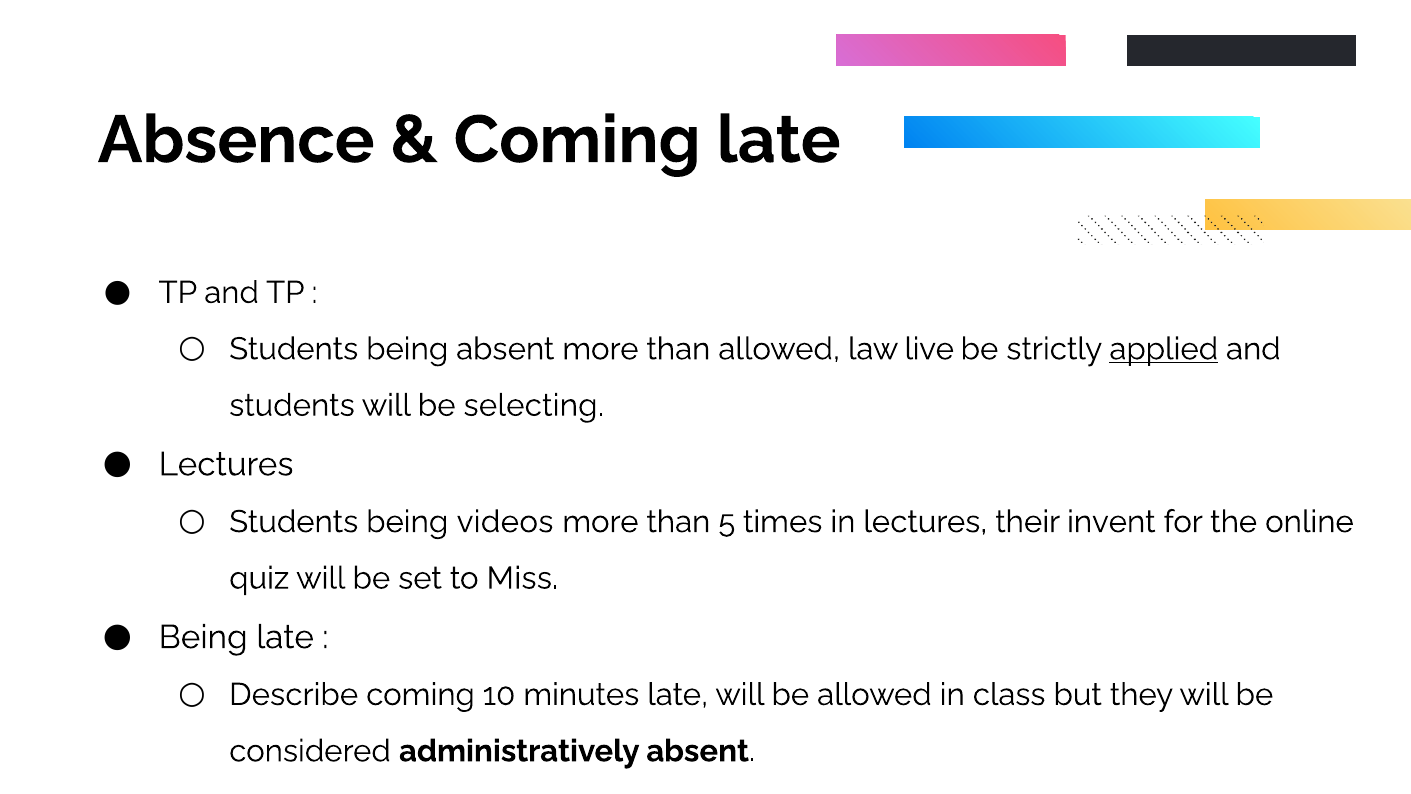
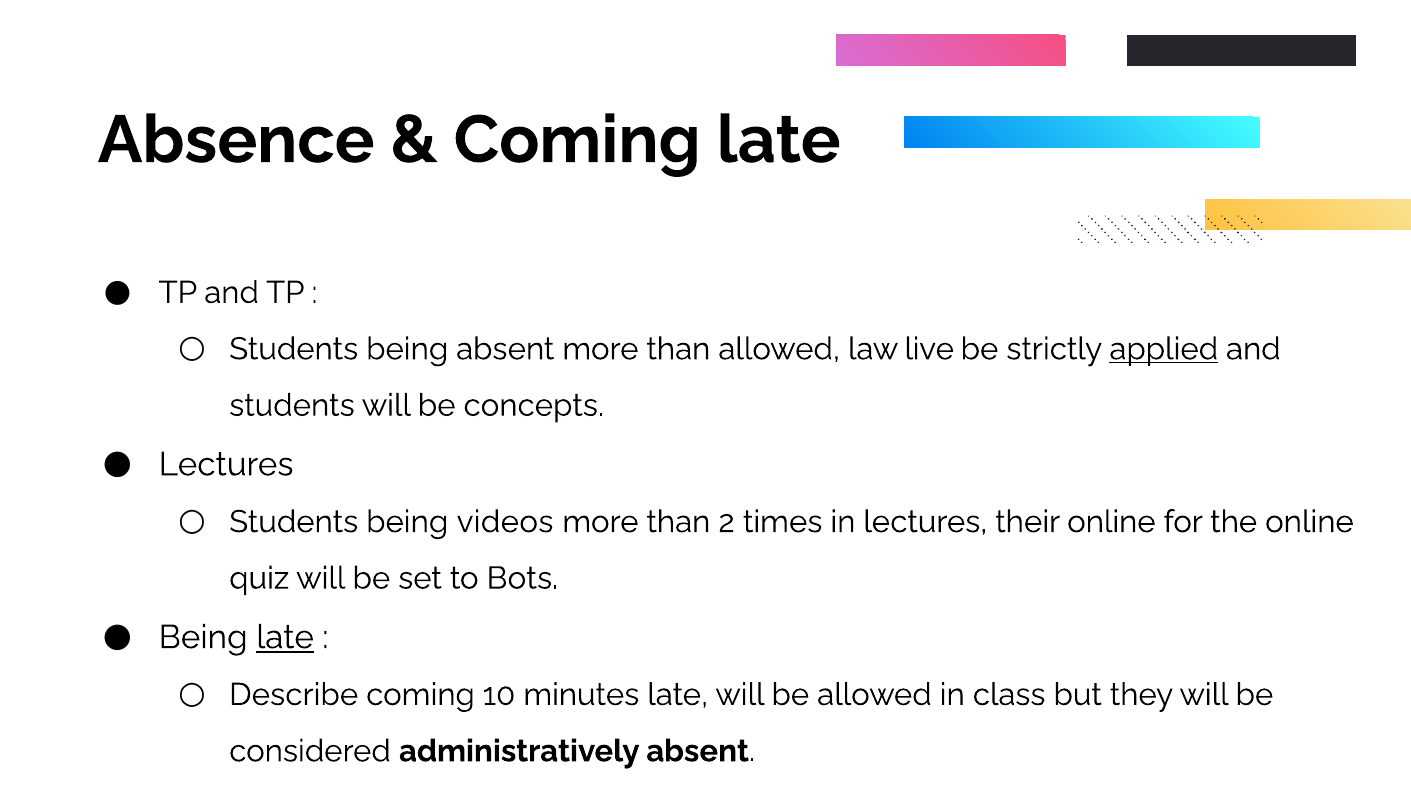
selecting: selecting -> concepts (534, 405)
5: 5 -> 2 (727, 522)
their invent: invent -> online (1111, 522)
Miss: Miss -> Bots (522, 578)
late underline: none -> present (285, 637)
